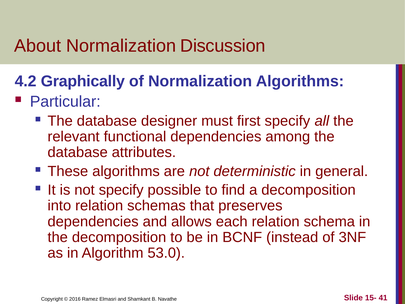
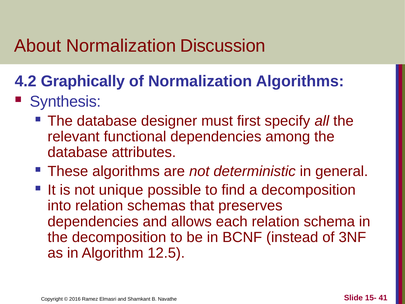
Particular: Particular -> Synthesis (65, 101)
not specify: specify -> unique (121, 190)
53.0: 53.0 -> 12.5 (166, 253)
